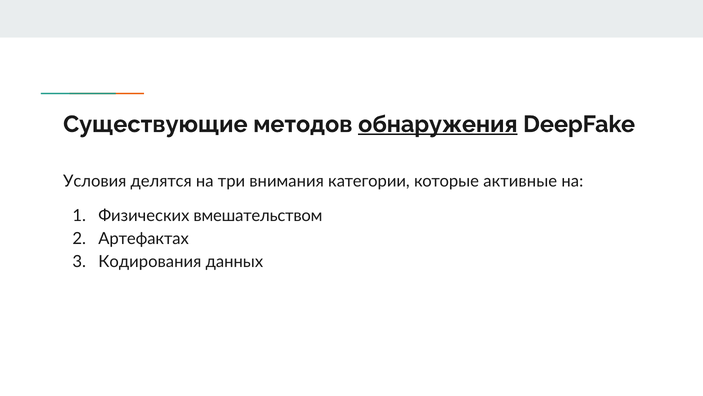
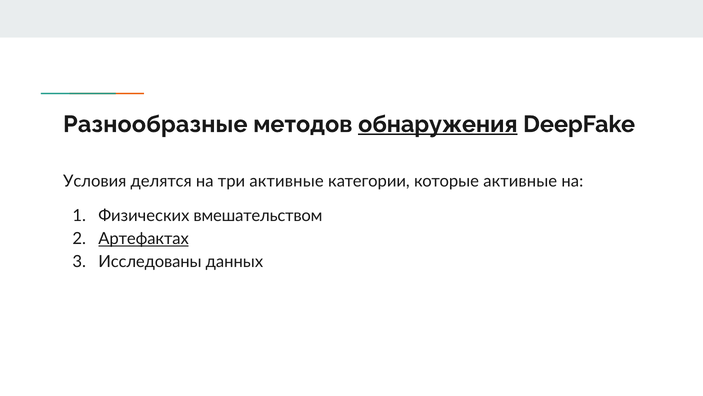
Существующие: Существующие -> Разнообразные (155, 124)
три внимания: внимания -> активные (287, 181)
Артефактах underline: none -> present (144, 239)
Кодирования: Кодирования -> Исследованы (150, 262)
